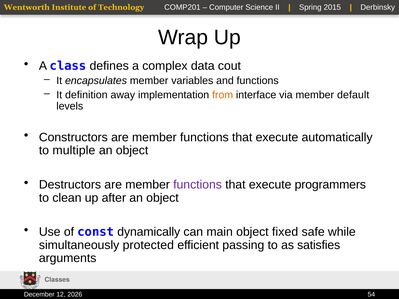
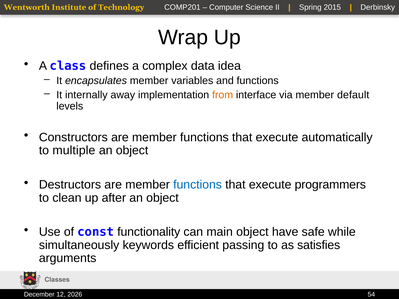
cout: cout -> idea (229, 66)
definition: definition -> internally (86, 95)
functions colour: purple -> blue (198, 185)
dynamically: dynamically -> functionality (149, 232)
fixed: fixed -> have (285, 232)
protected: protected -> keywords (148, 245)
